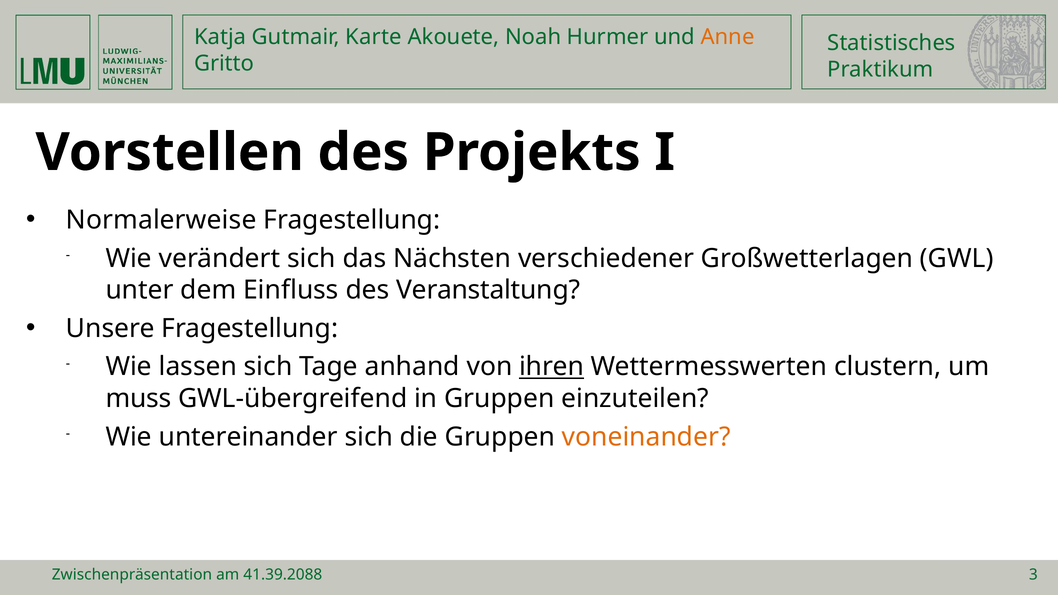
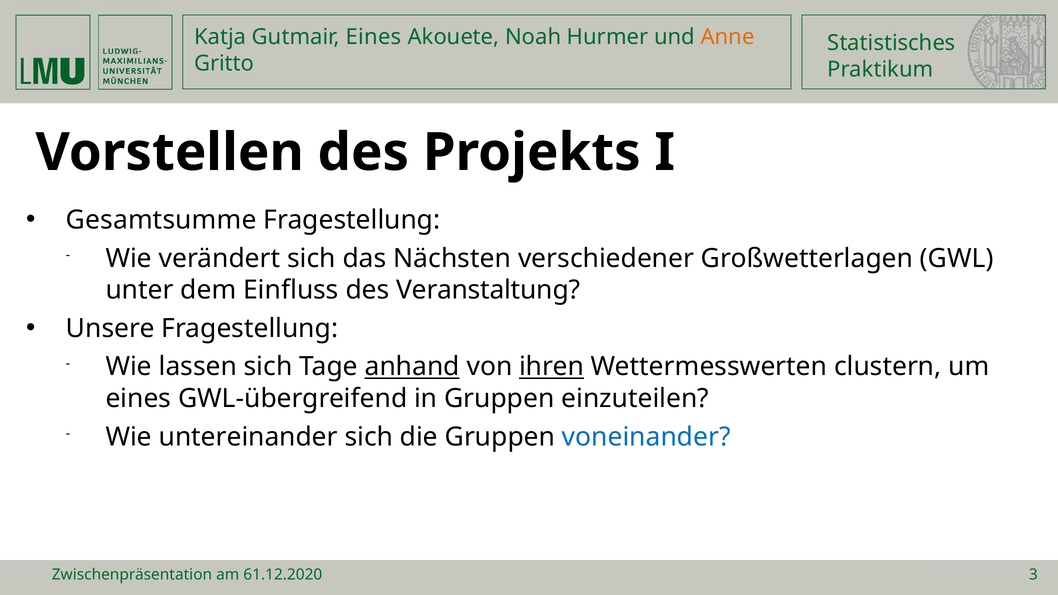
Gutmair Karte: Karte -> Eines (374, 37)
Normalerweise: Normalerweise -> Gesamtsumme (161, 220)
anhand underline: none -> present (412, 367)
muss: muss -> eines (138, 399)
voneinander colour: orange -> blue (646, 437)
41.39.2088: 41.39.2088 -> 61.12.2020 (283, 575)
